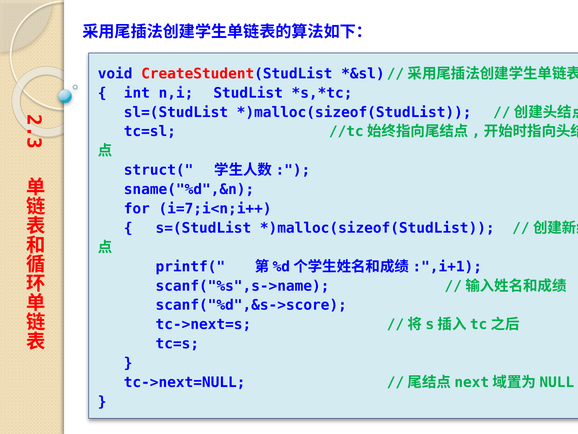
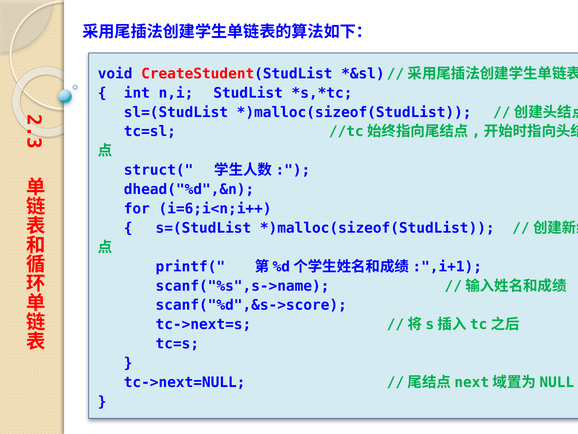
sname("%d",&n: sname("%d",&n -> dhead("%d",&n (189, 189)
i=7;i<n;i++: i=7;i<n;i++ -> i=6;i<n;i++ (215, 208)
